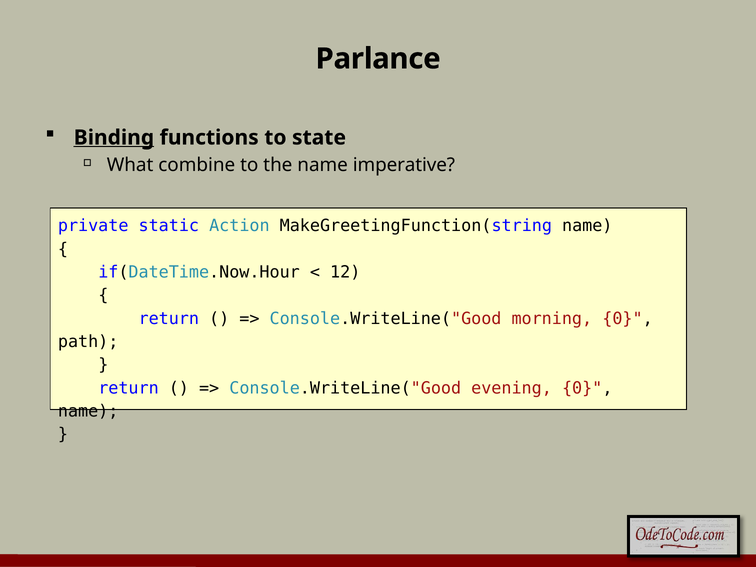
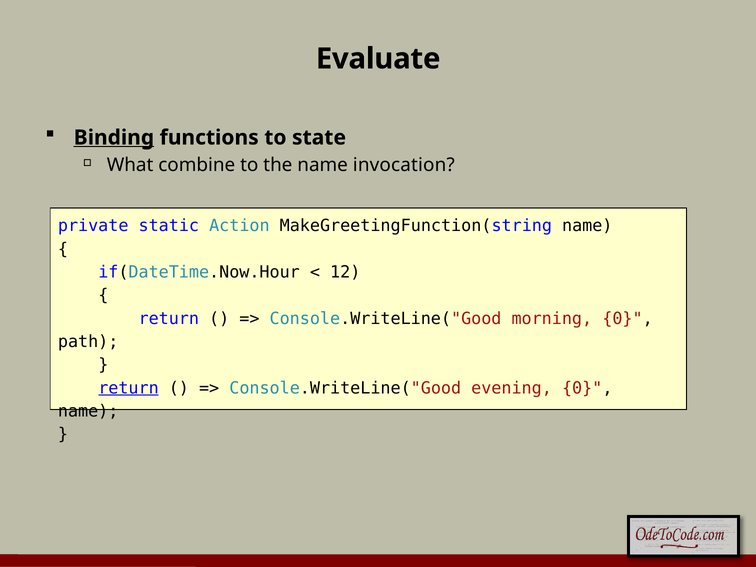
Parlance: Parlance -> Evaluate (378, 59)
imperative: imperative -> invocation (404, 165)
return underline: none -> present (129, 388)
